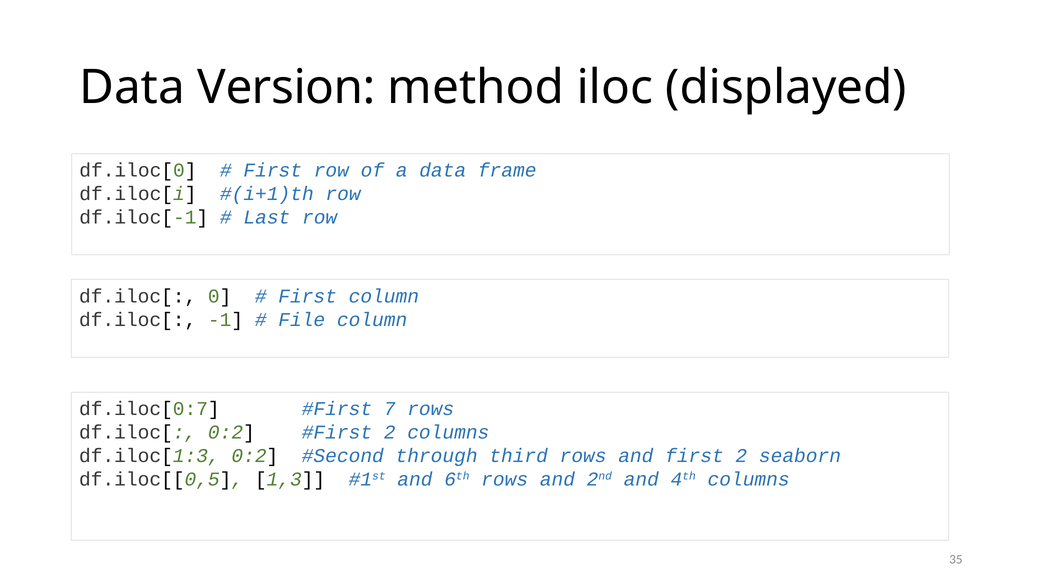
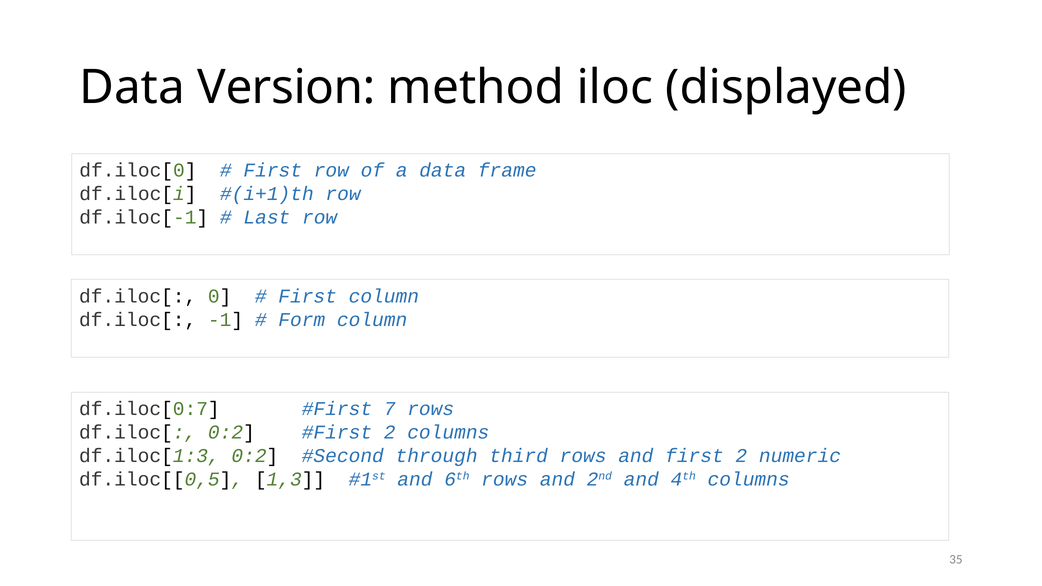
File: File -> Form (302, 320)
seaborn: seaborn -> numeric (800, 456)
